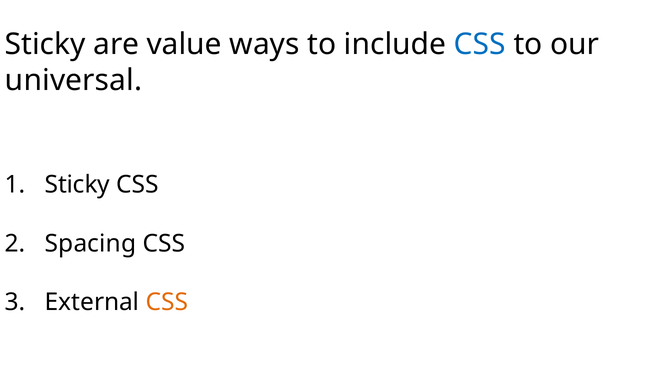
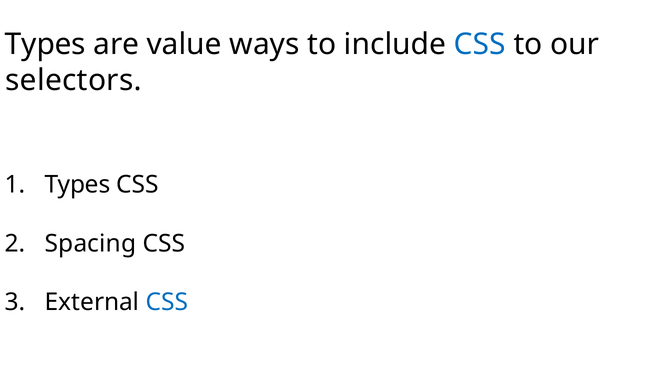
Sticky: Sticky -> Types (45, 44)
universal: universal -> selectors (73, 80)
Sticky: Sticky -> Types (77, 185)
CSS colour: orange -> blue (167, 302)
